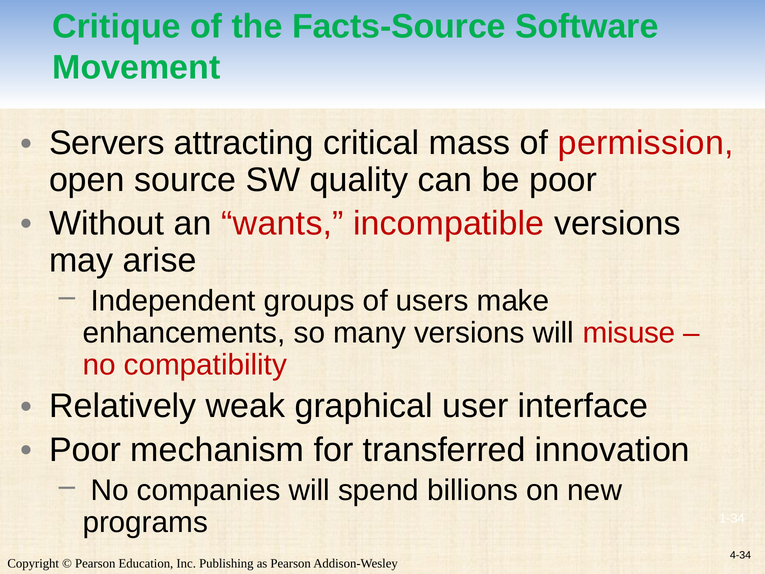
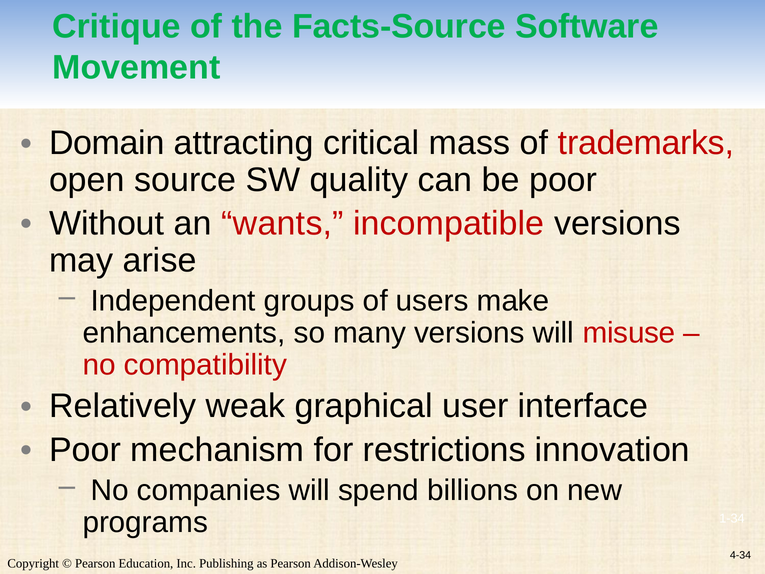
Servers: Servers -> Domain (107, 143)
permission: permission -> trademarks (646, 143)
transferred: transferred -> restrictions (444, 450)
